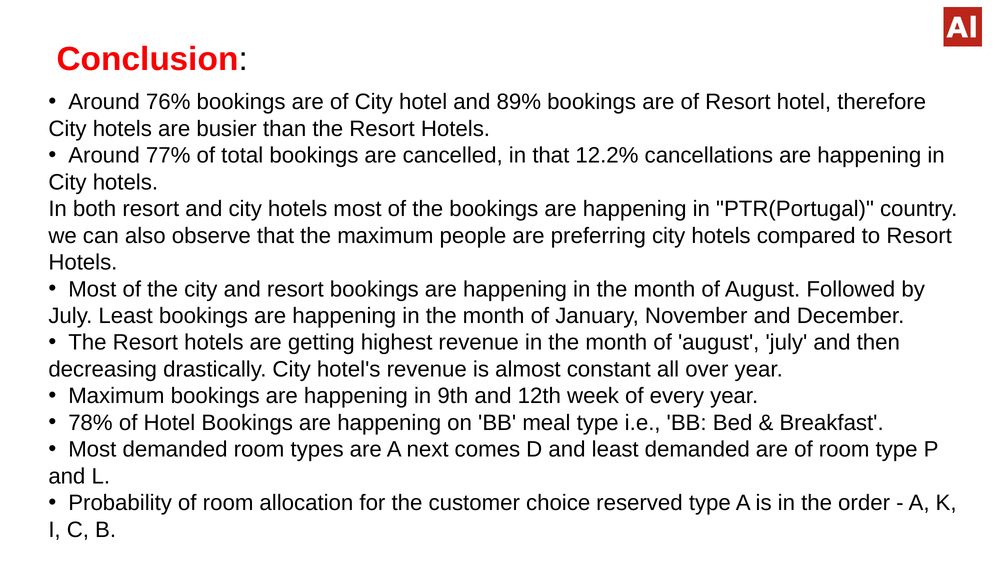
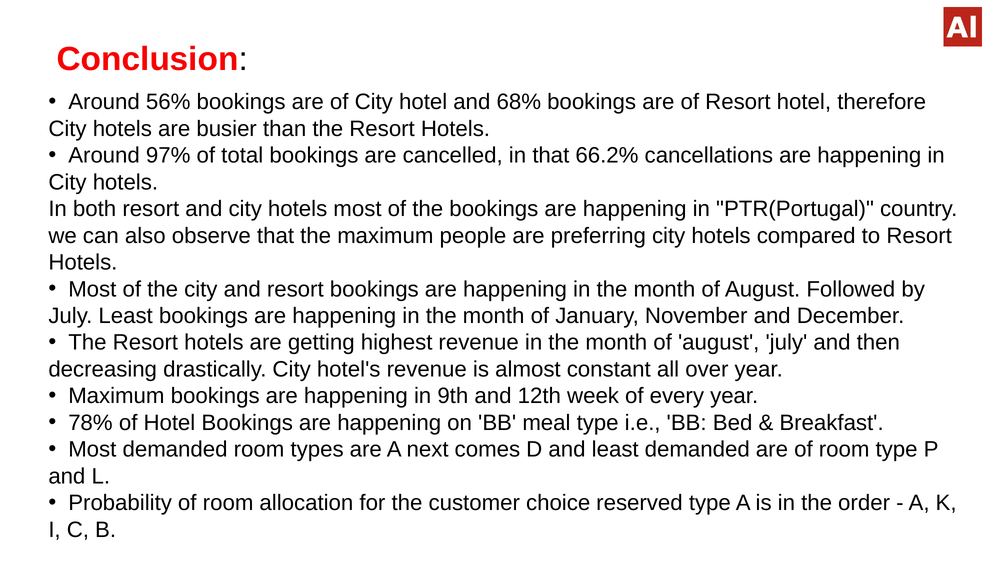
76%: 76% -> 56% (168, 102)
89%: 89% -> 68% (519, 102)
77%: 77% -> 97% (168, 156)
12.2%: 12.2% -> 66.2% (607, 156)
